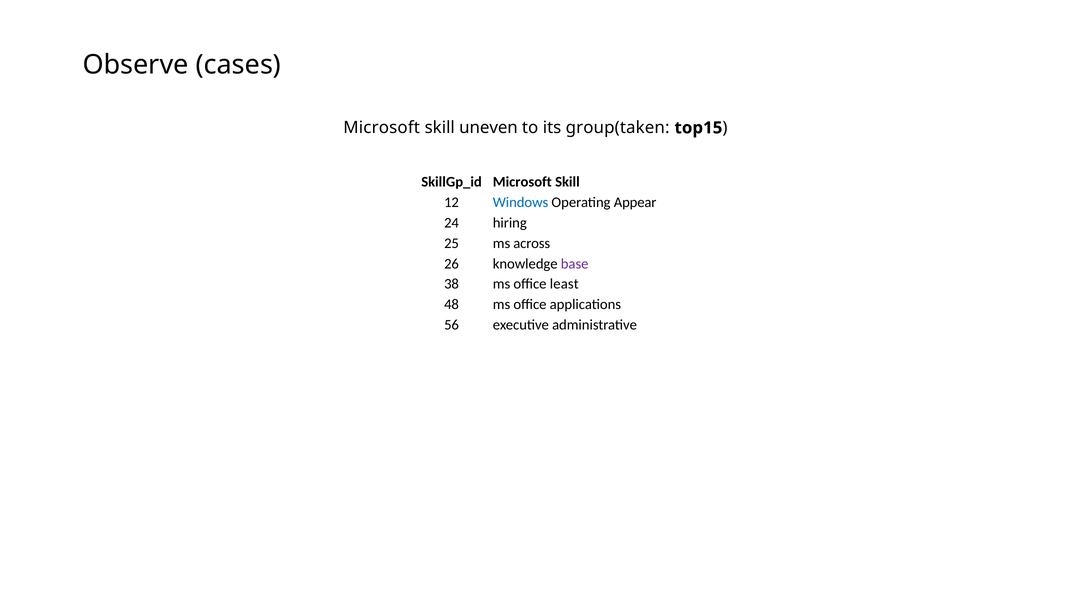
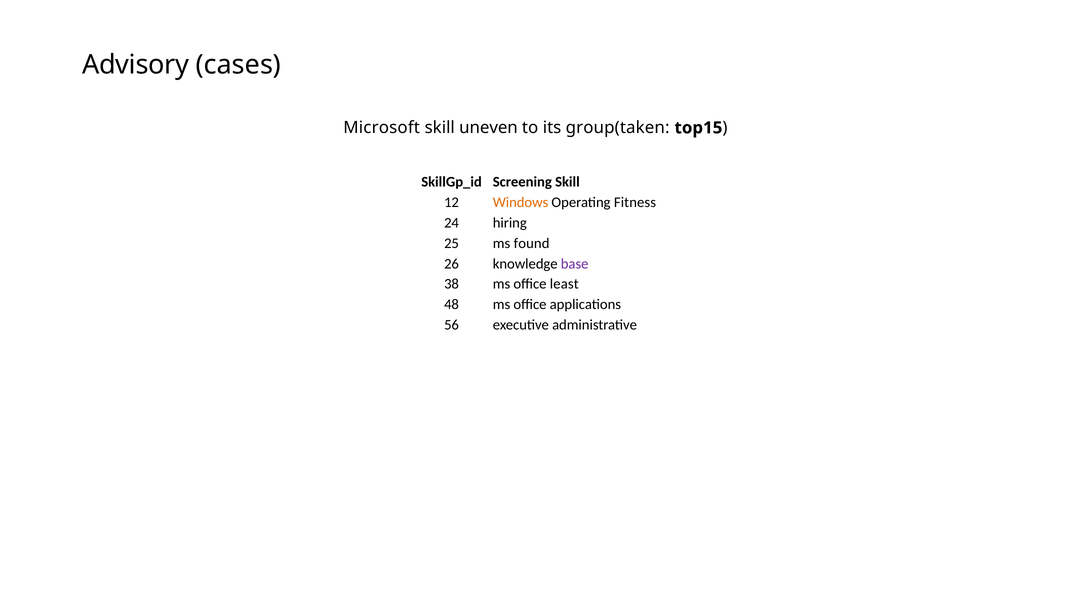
Observe: Observe -> Advisory (136, 65)
Microsoft: Microsoft -> Screening (522, 182)
Windows colour: blue -> orange (521, 203)
Appear: Appear -> Fitness (635, 203)
across: across -> found (532, 243)
